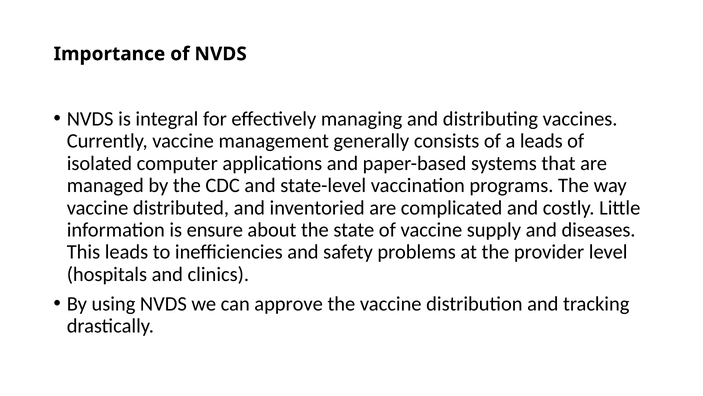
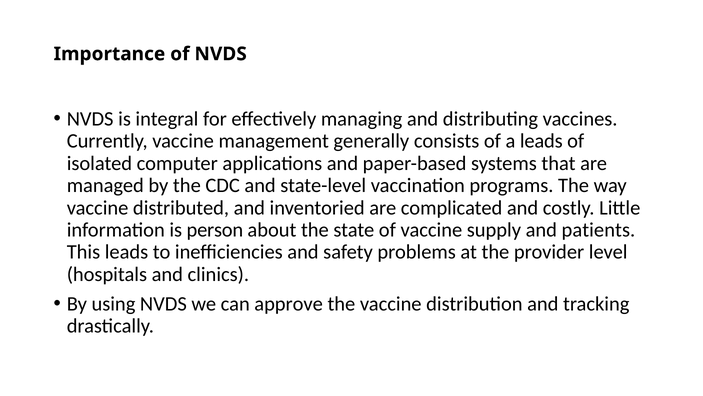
ensure: ensure -> person (215, 230)
diseases: diseases -> patients (598, 230)
